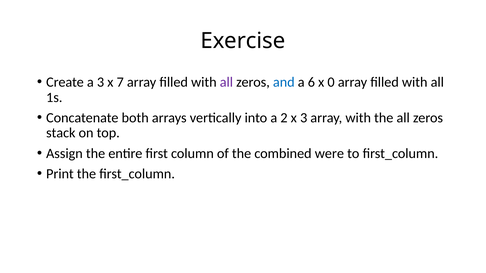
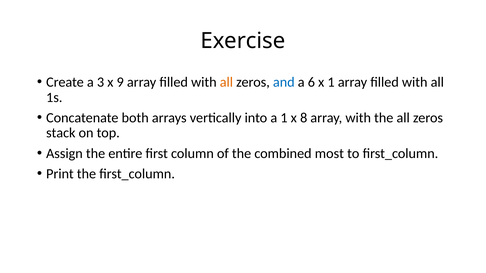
7: 7 -> 9 (120, 82)
all colour: purple -> orange (226, 82)
x 0: 0 -> 1 (331, 82)
a 2: 2 -> 1 (284, 118)
x 3: 3 -> 8 (304, 118)
were: were -> most (329, 154)
